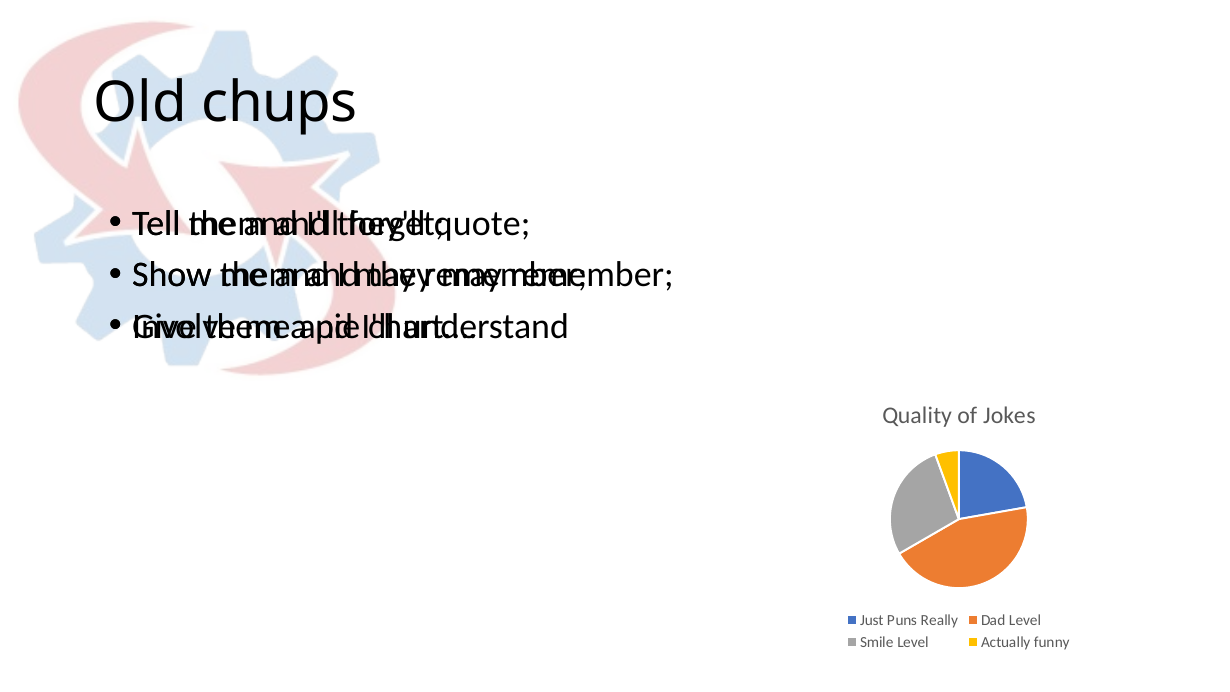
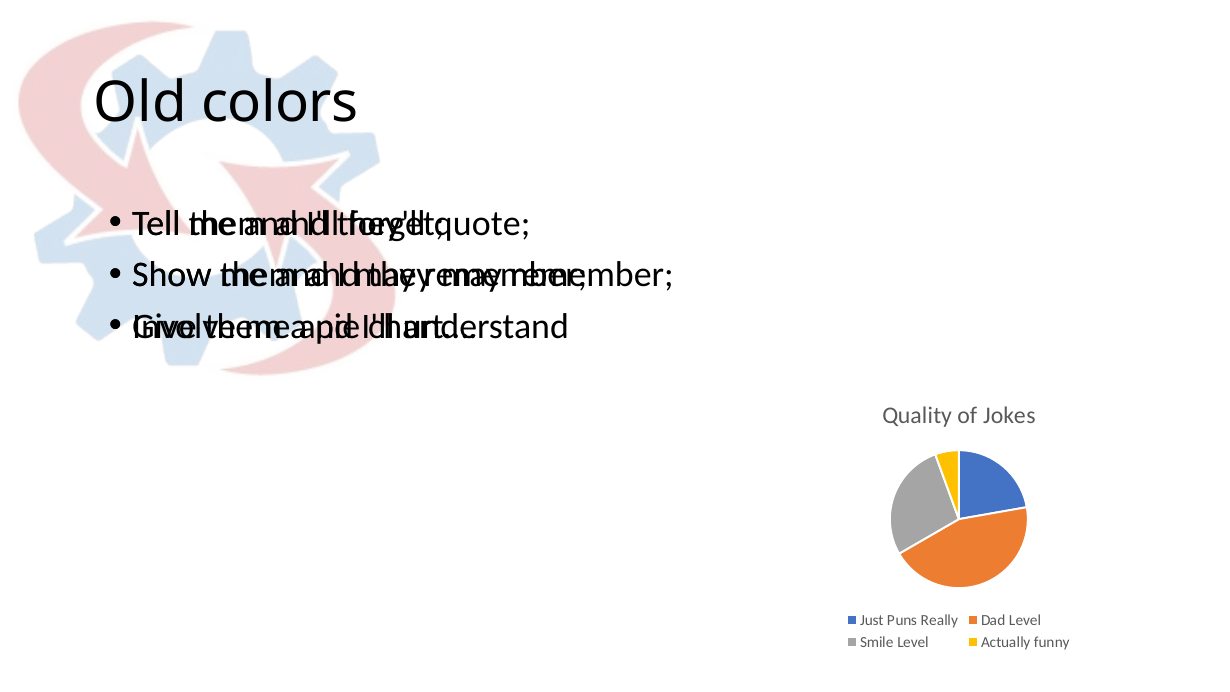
chups: chups -> colors (280, 103)
